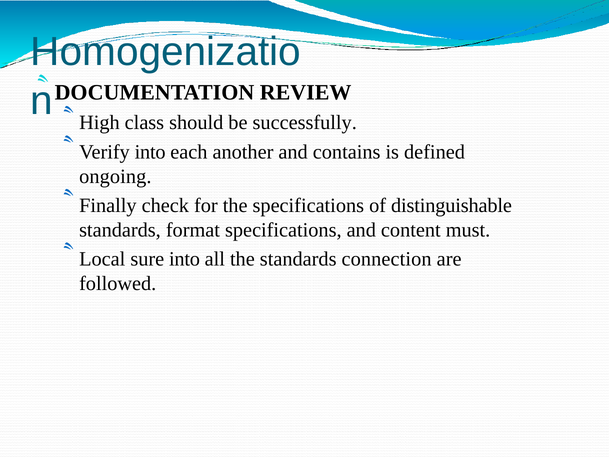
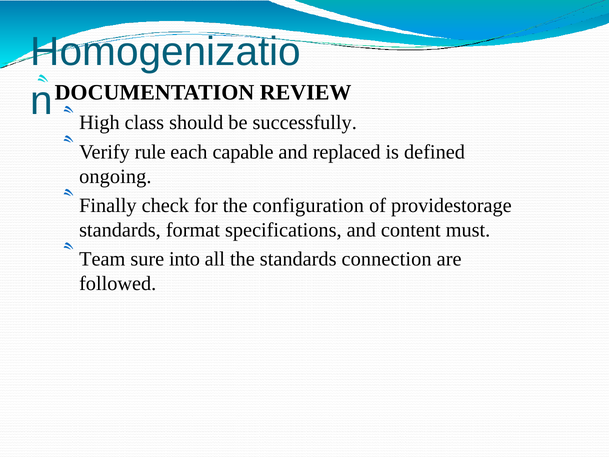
Verify into: into -> rule (150, 152)
another: another -> capable (243, 152)
contains: contains -> replaced (347, 152)
the specifications: specifications -> configuration (308, 206)
distinguishable: distinguishable -> providestorage (451, 206)
Local: Local -> Team (102, 259)
